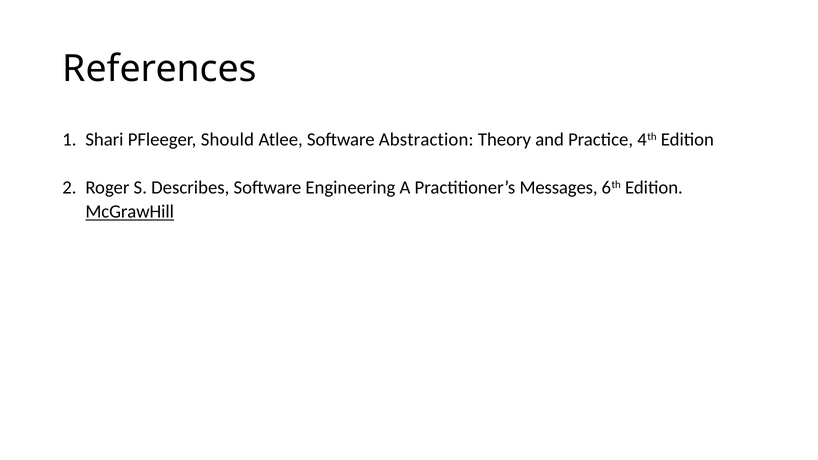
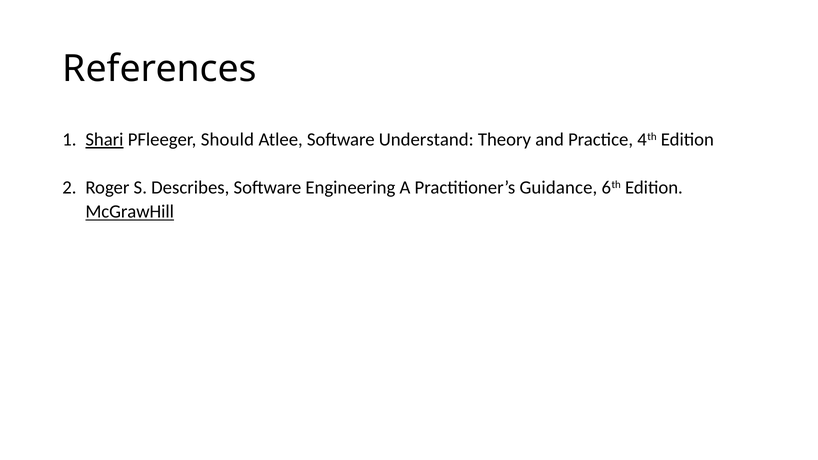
Shari underline: none -> present (104, 140)
Abstraction: Abstraction -> Understand (426, 140)
Messages: Messages -> Guidance (558, 188)
